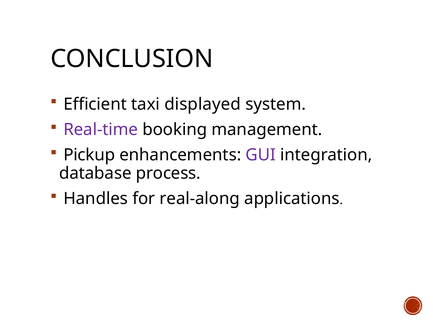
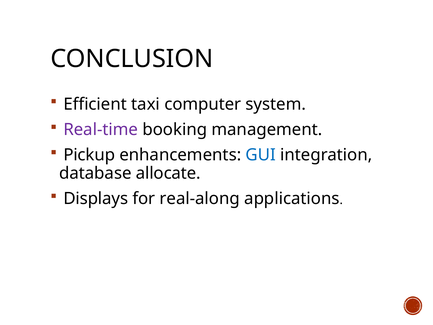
displayed: displayed -> computer (203, 104)
GUI colour: purple -> blue (261, 155)
process: process -> allocate (168, 173)
Handles: Handles -> Displays (96, 198)
